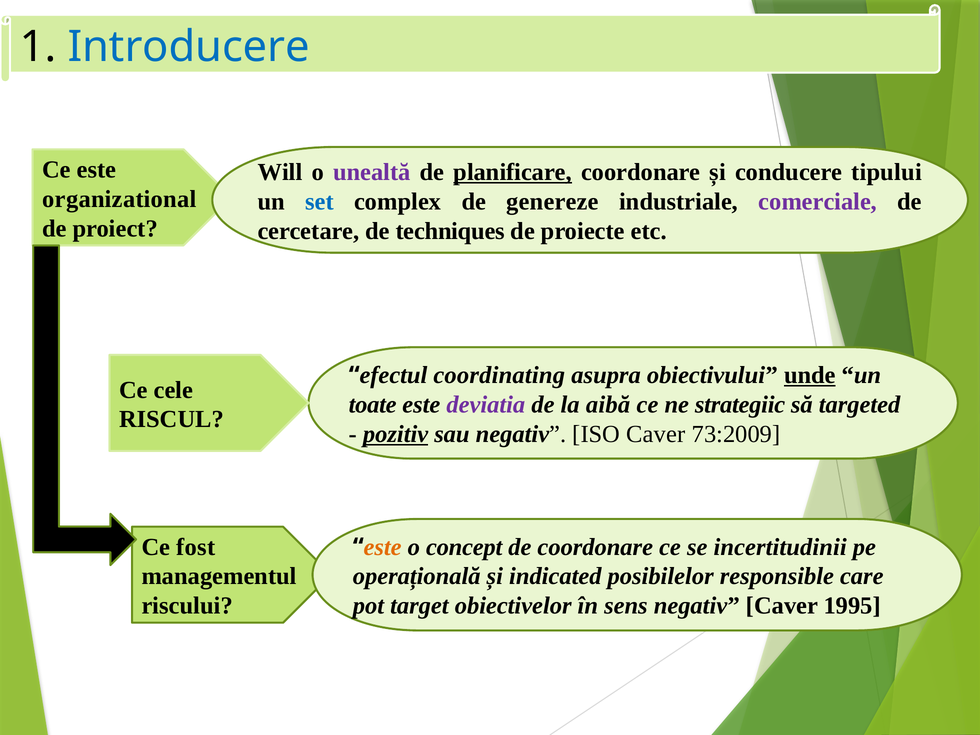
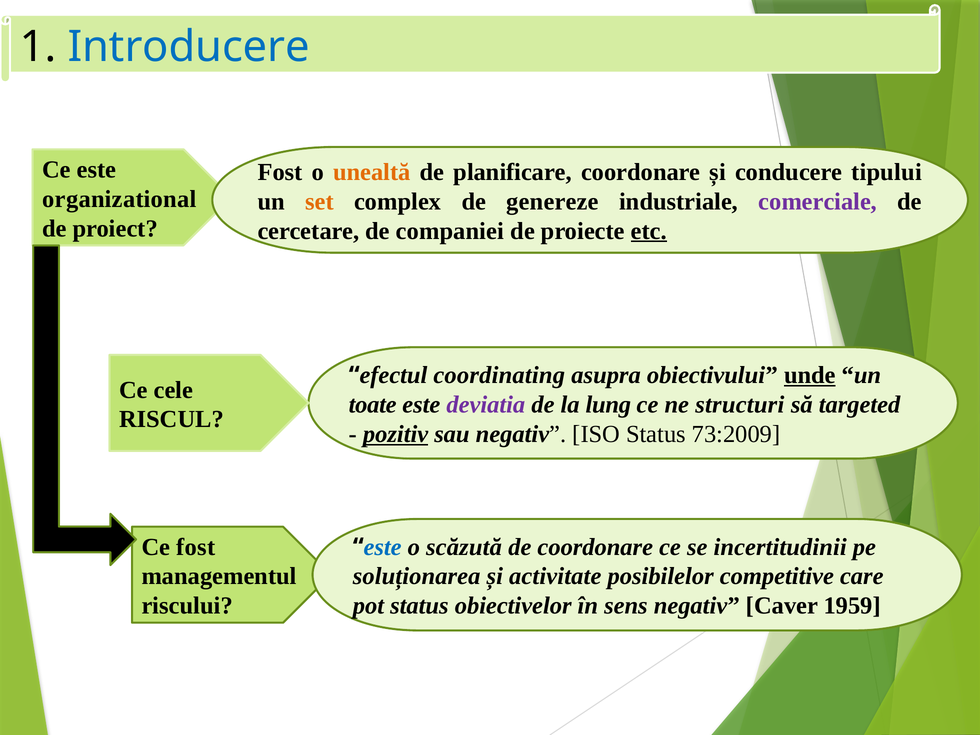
Will: Will -> Fost (280, 172)
unealtă colour: purple -> orange (372, 172)
planificare underline: present -> none (513, 172)
set colour: blue -> orange (319, 202)
techniques: techniques -> companiei (450, 231)
etc underline: none -> present (649, 231)
aibă: aibă -> lung (608, 405)
strategiic: strategiic -> structuri (740, 405)
ISO Caver: Caver -> Status (656, 434)
este colour: orange -> blue (383, 547)
concept: concept -> scăzută (464, 547)
operațională: operațională -> soluționarea (417, 576)
indicated: indicated -> activitate (555, 576)
responsible: responsible -> competitive (777, 576)
pot target: target -> status (419, 606)
1995: 1995 -> 1959 (852, 606)
